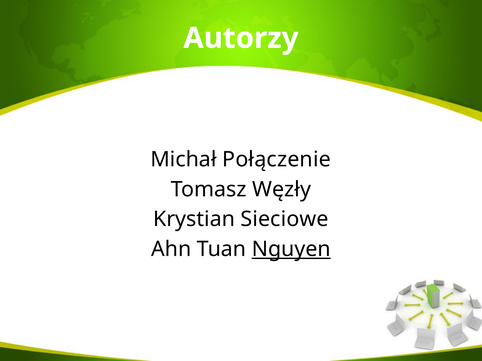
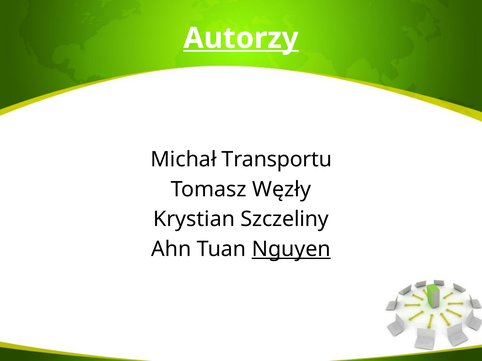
Autorzy underline: none -> present (241, 38)
Połączenie: Połączenie -> Transportu (277, 160)
Sieciowe: Sieciowe -> Szczeliny (285, 220)
